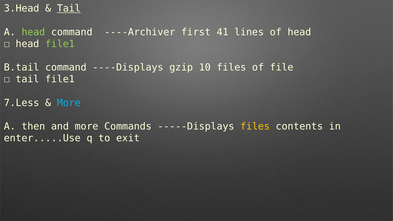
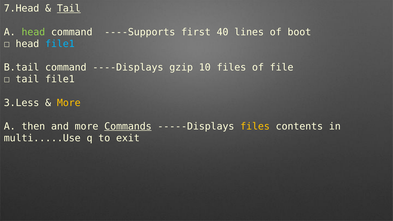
3.Head: 3.Head -> 7.Head (22, 8)
----Archiver: ----Archiver -> ----Supports (140, 32)
41: 41 -> 40 (223, 32)
of head: head -> boot (299, 32)
file1 colour: light green -> light blue (60, 44)
7.Less: 7.Less -> 3.Less (22, 103)
More colour: light blue -> yellow (69, 103)
Commands underline: none -> present (128, 126)
enter.....Use: enter.....Use -> multi.....Use (42, 138)
